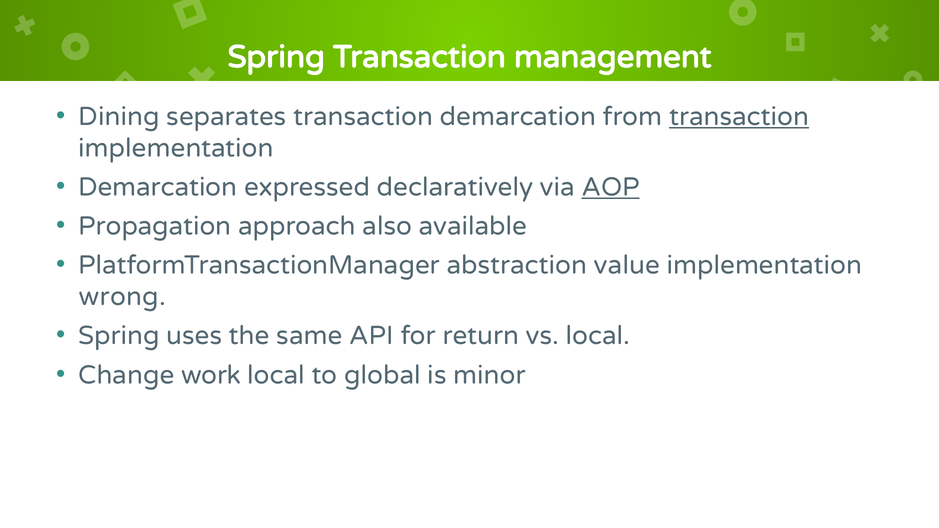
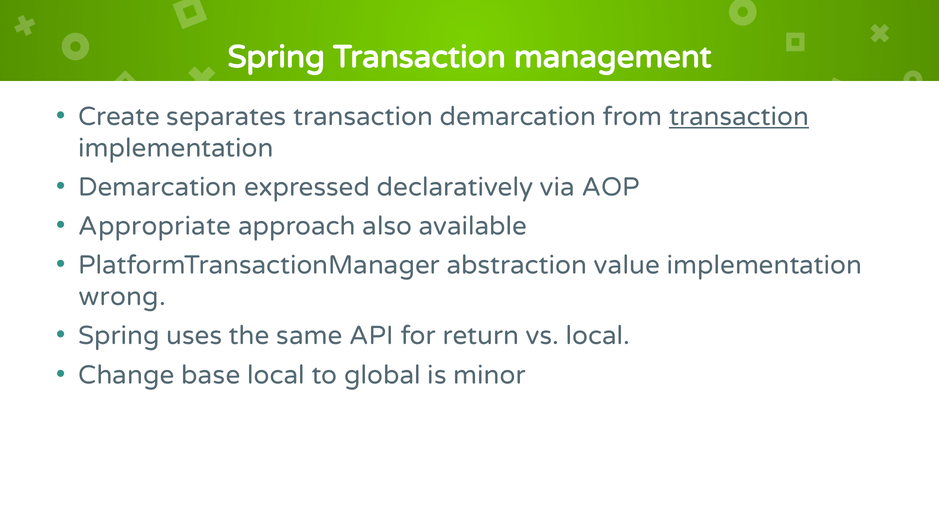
Dining: Dining -> Create (119, 117)
AOP underline: present -> none (611, 187)
Propagation: Propagation -> Appropriate (155, 226)
work: work -> base (211, 375)
